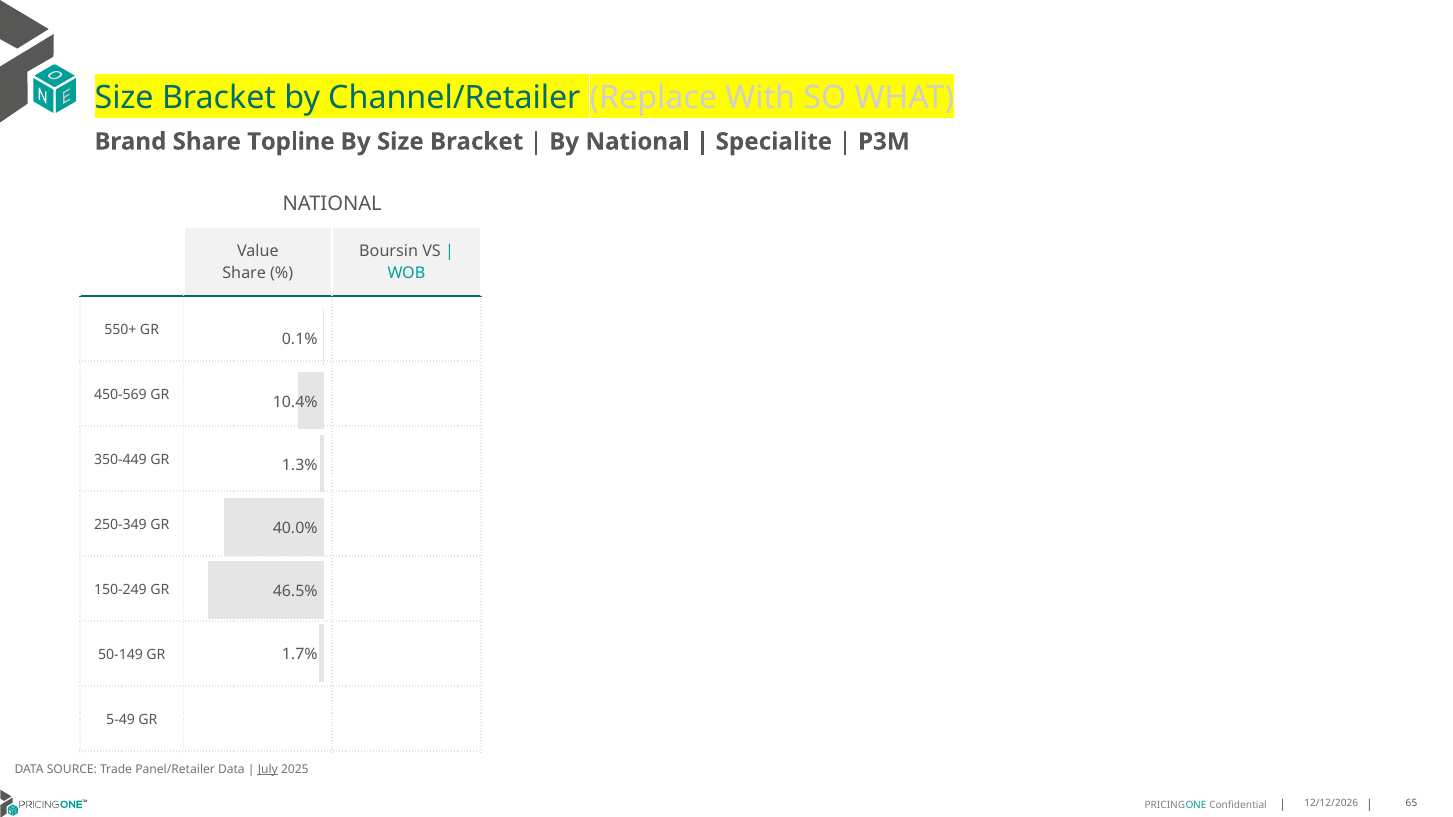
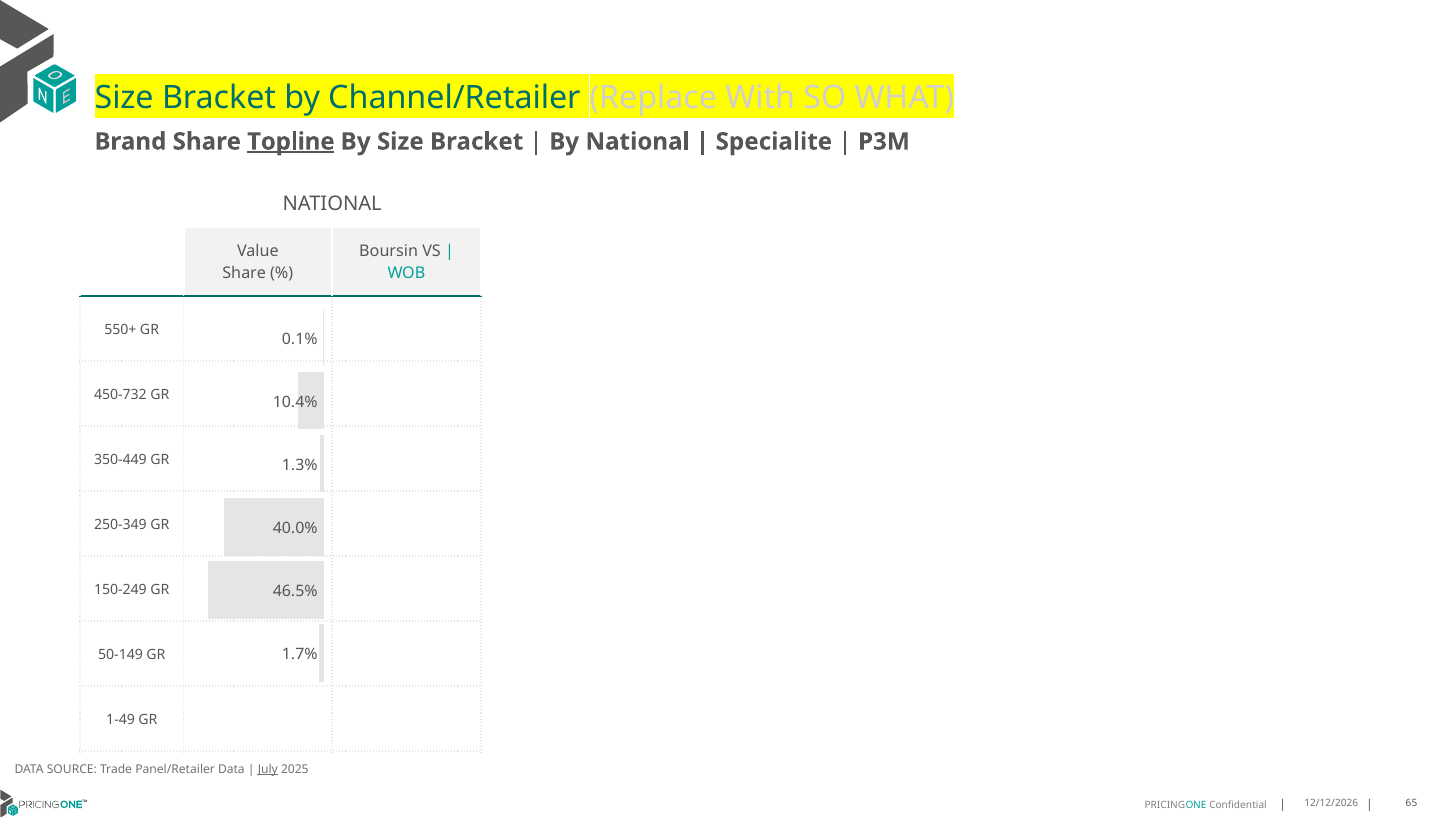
Topline underline: none -> present (291, 142)
450-569: 450-569 -> 450-732 (120, 395)
5-49: 5-49 -> 1-49 (121, 720)
